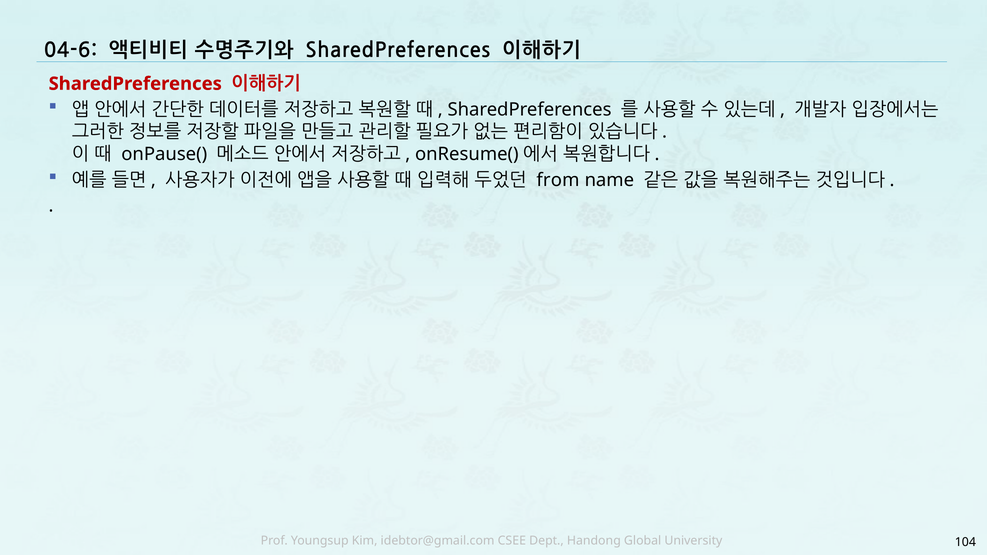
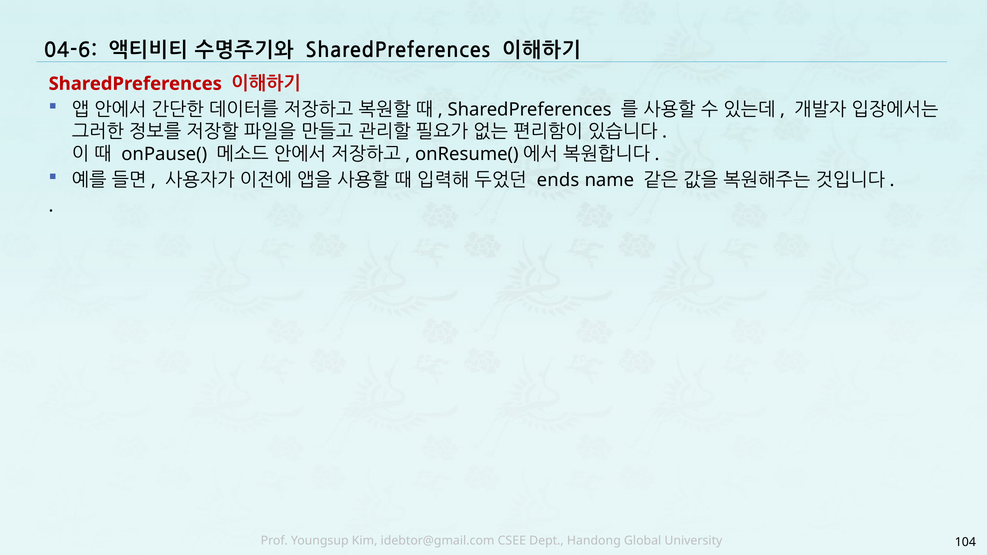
from: from -> ends (558, 180)
